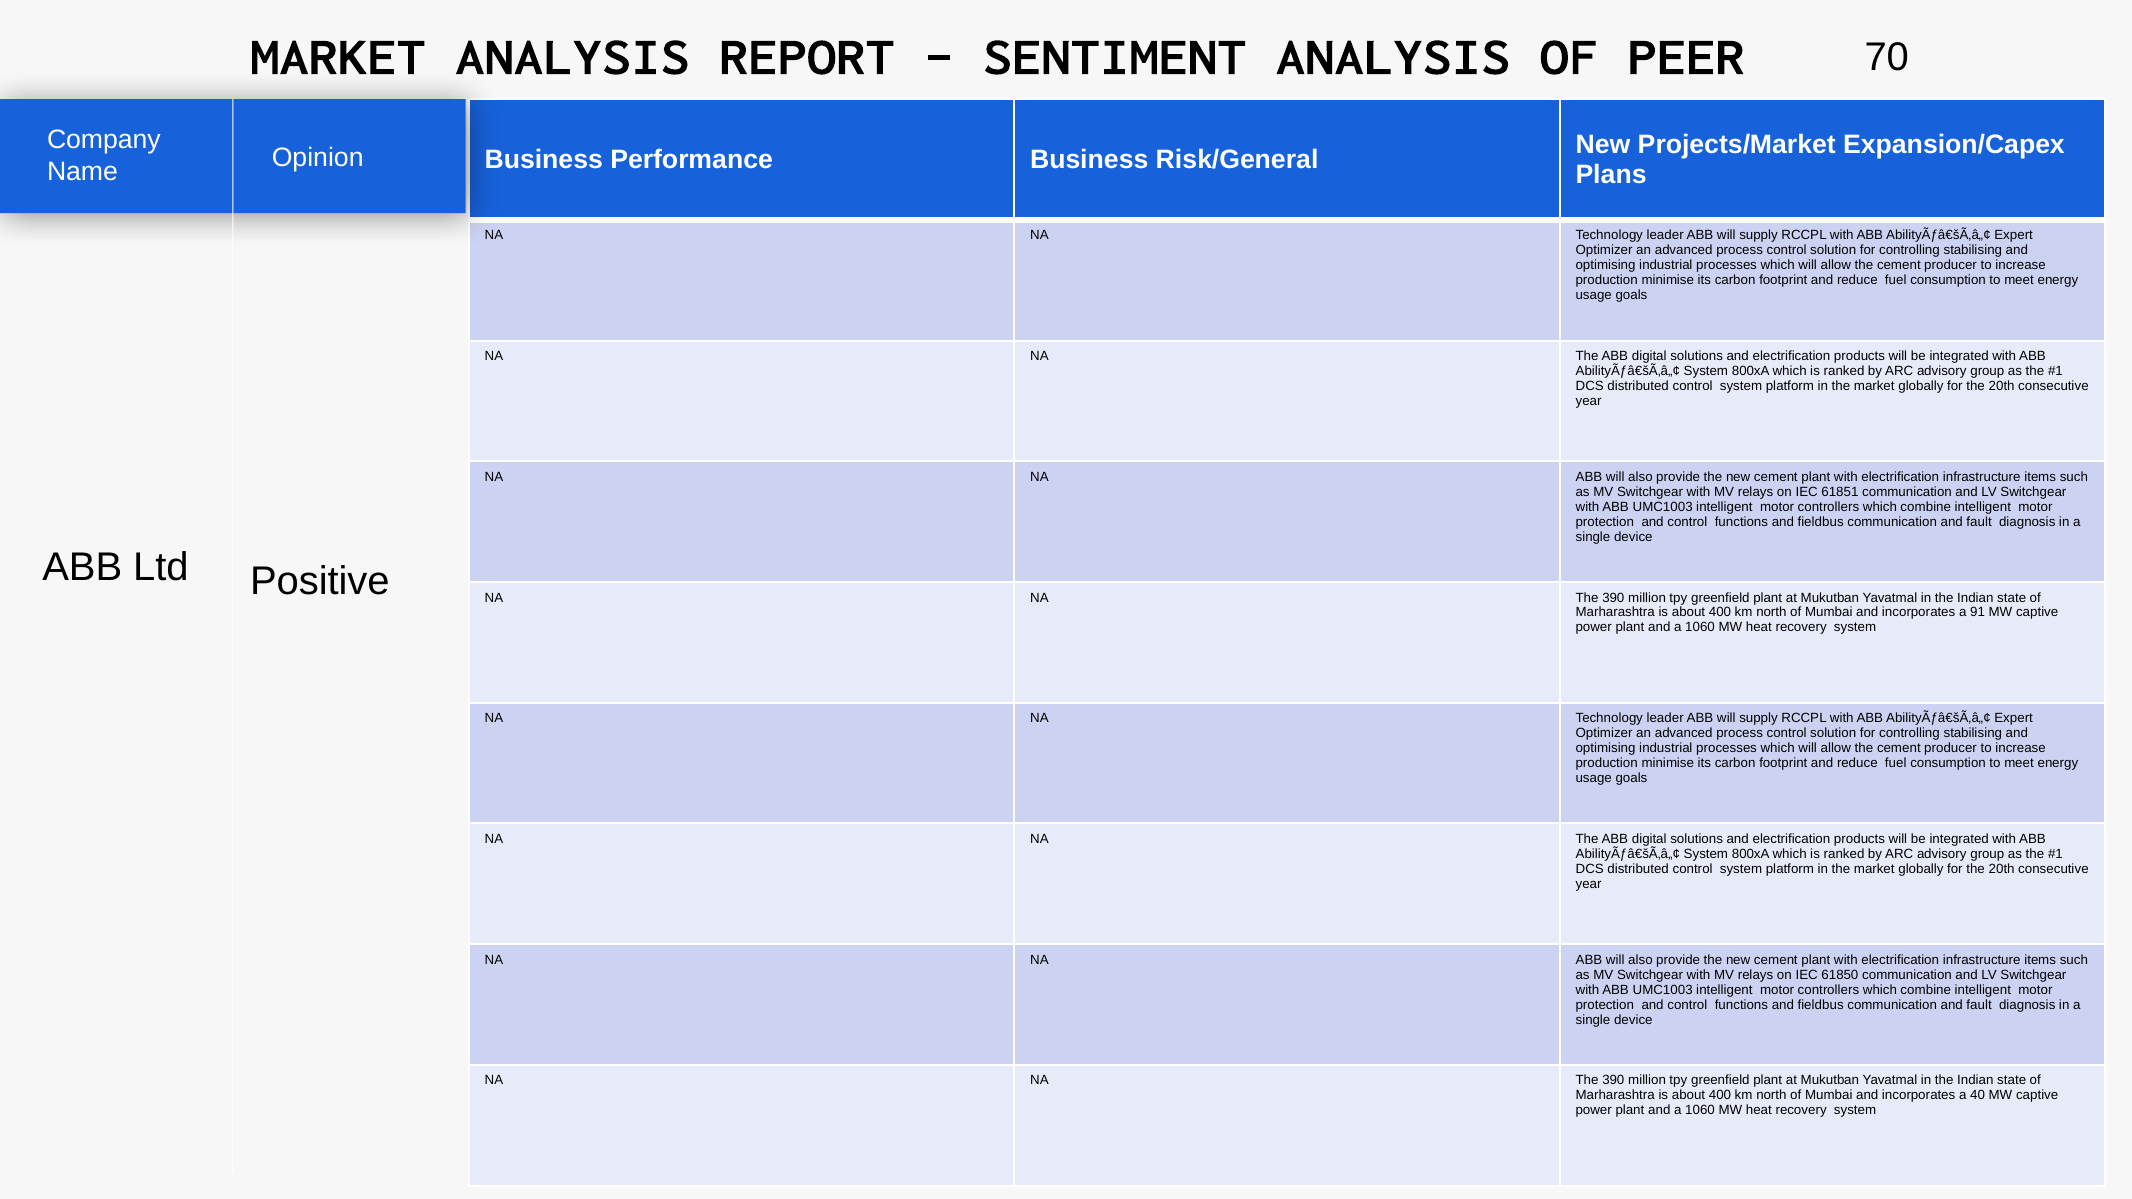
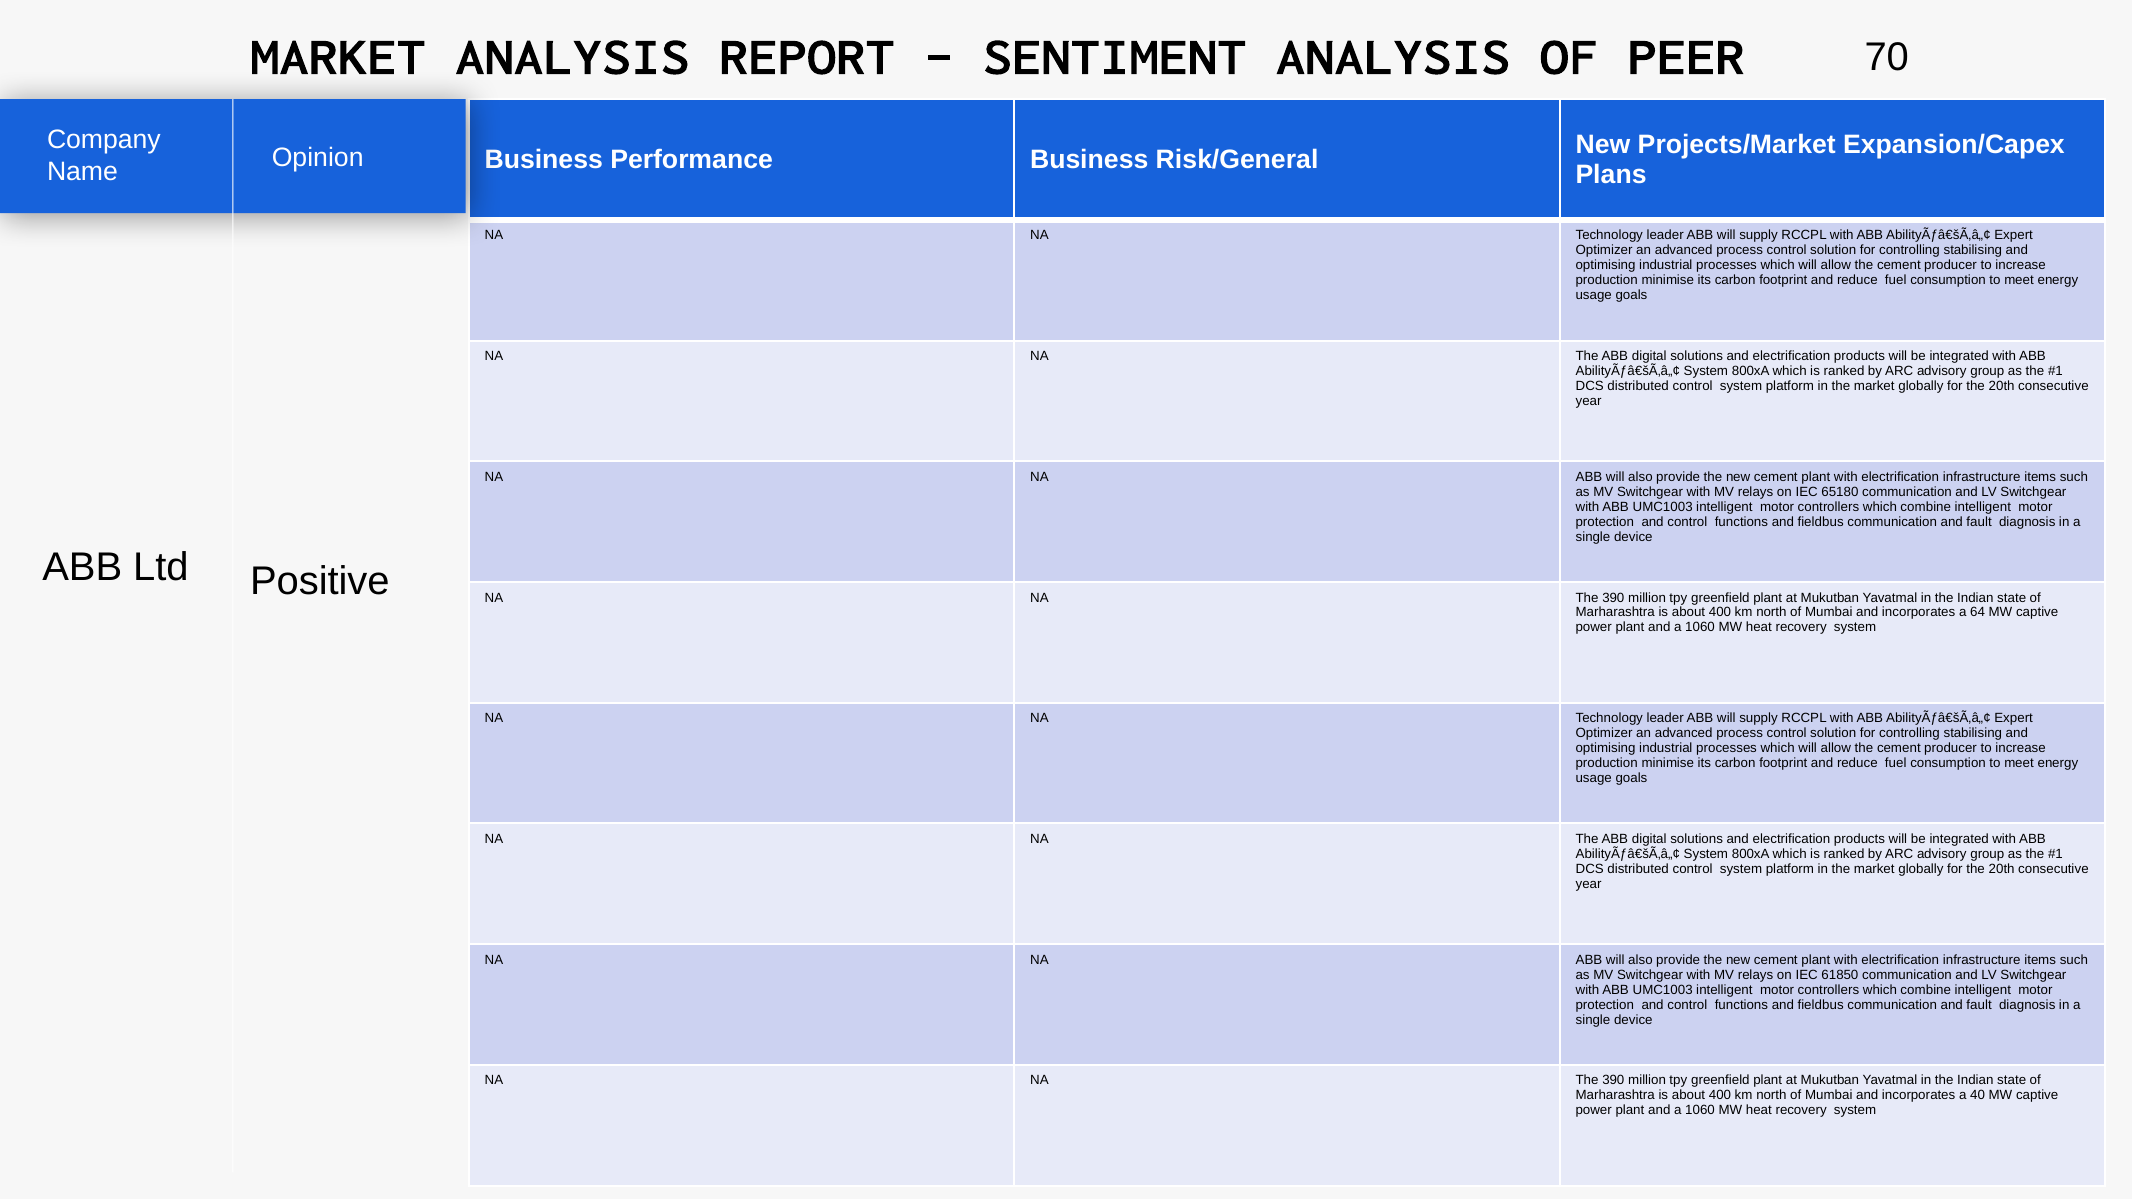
61851: 61851 -> 65180 (1840, 492)
91: 91 -> 64 (1978, 613)
